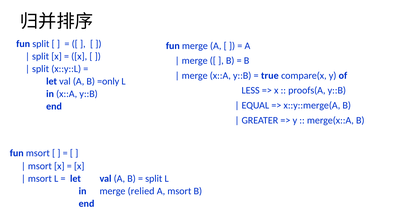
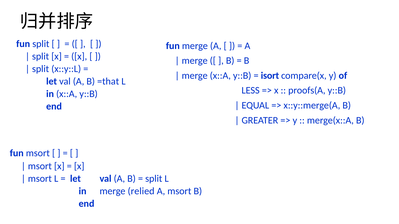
true: true -> isort (270, 76)
=only: =only -> =that (108, 82)
